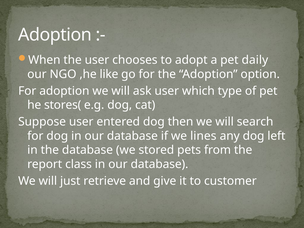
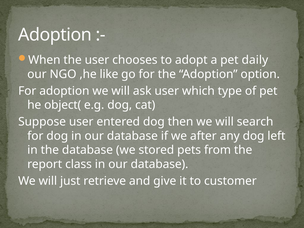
stores(: stores( -> object( (63, 105)
lines: lines -> after (203, 136)
